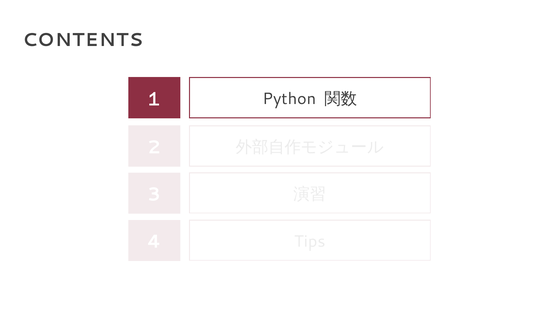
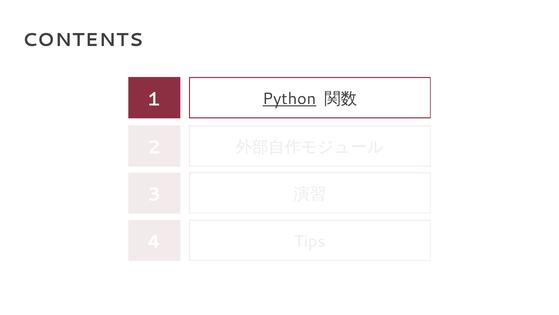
Python underline: none -> present (289, 99)
